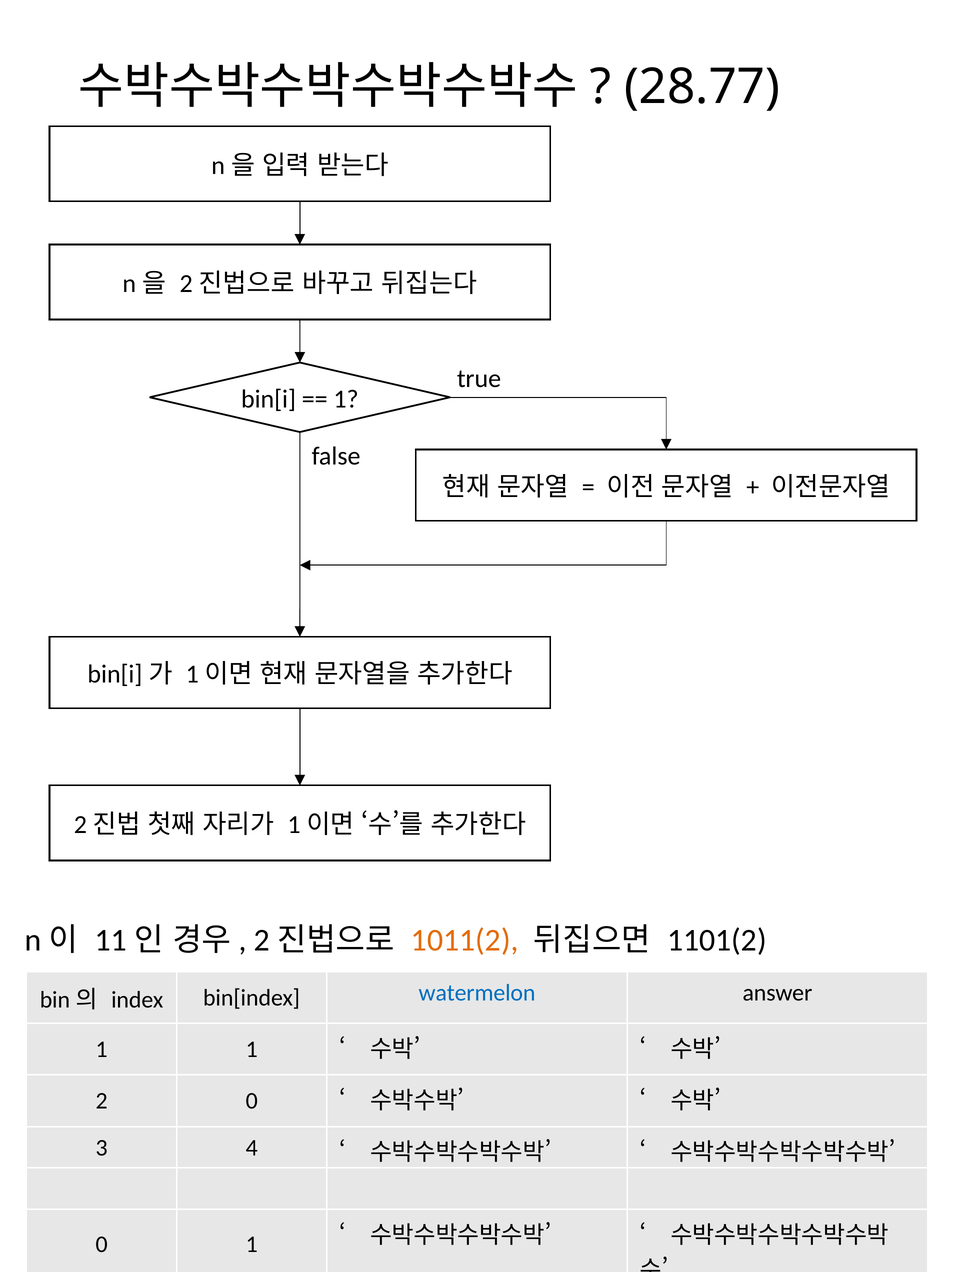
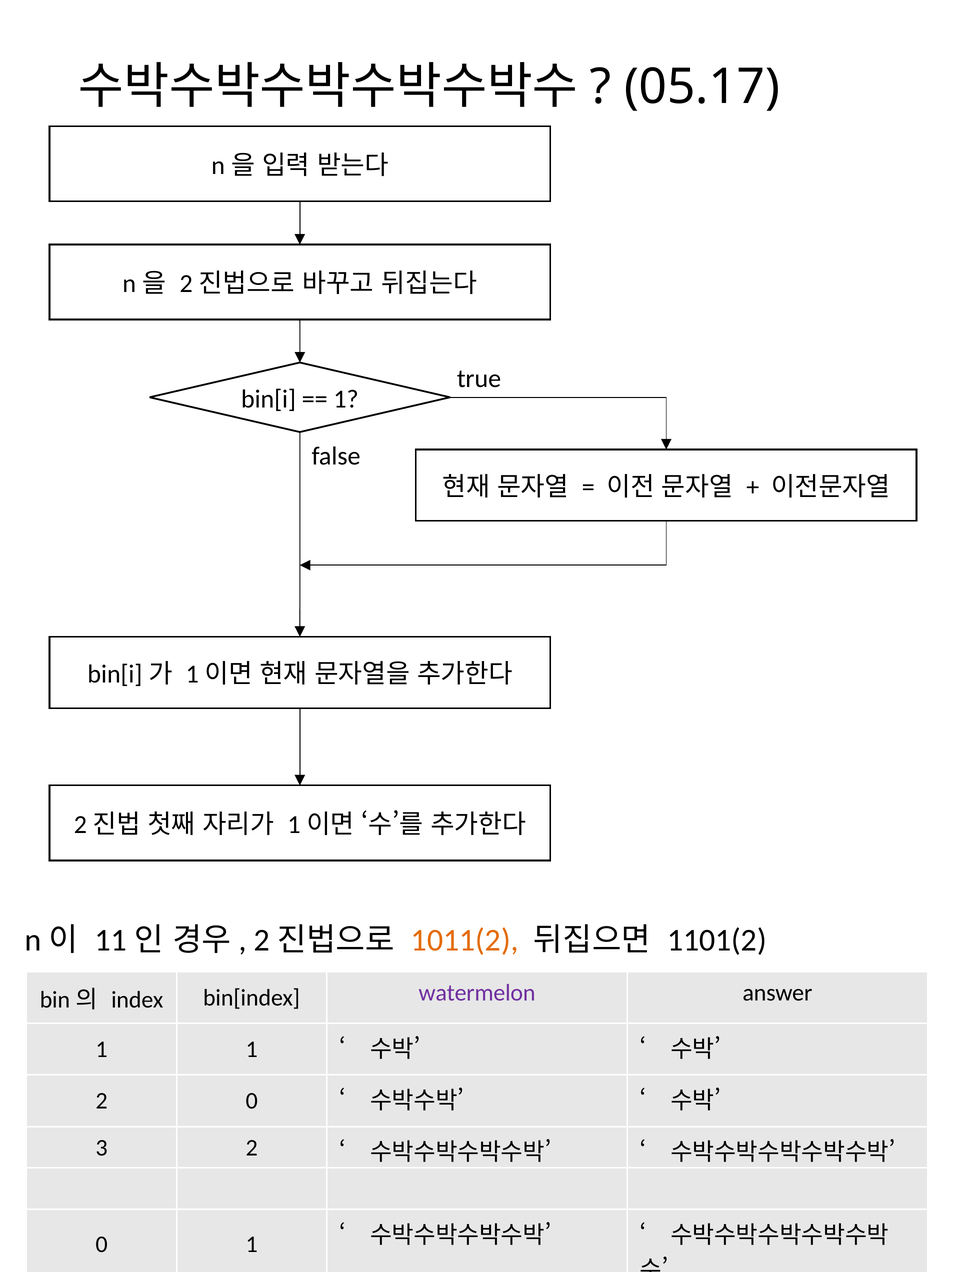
28.77: 28.77 -> 05.17 (702, 87)
watermelon colour: blue -> purple (477, 993)
3 4: 4 -> 2 (252, 1148)
